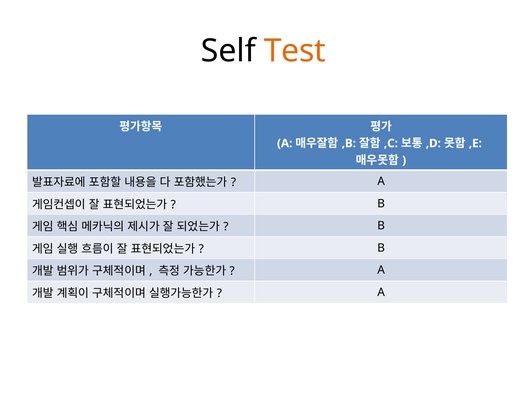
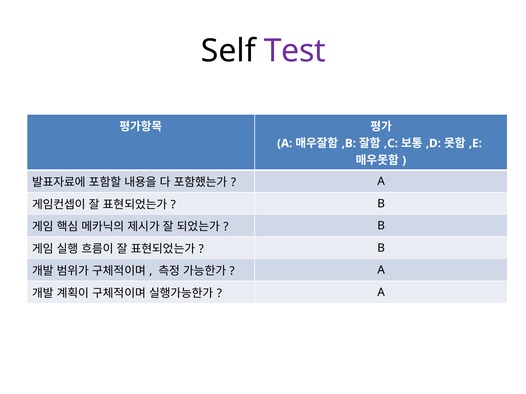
Test colour: orange -> purple (295, 51)
